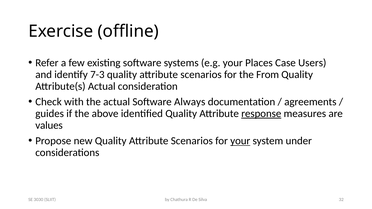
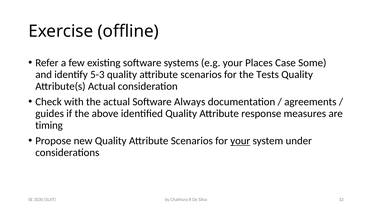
Users: Users -> Some (312, 63)
7-3: 7-3 -> 5-3 (97, 75)
From: From -> Tests (268, 75)
response underline: present -> none (261, 114)
values: values -> timing (49, 125)
